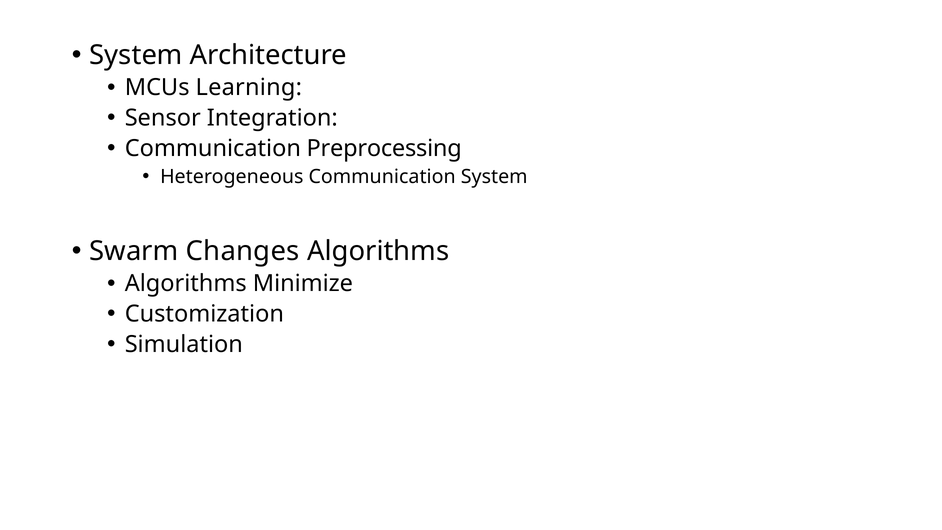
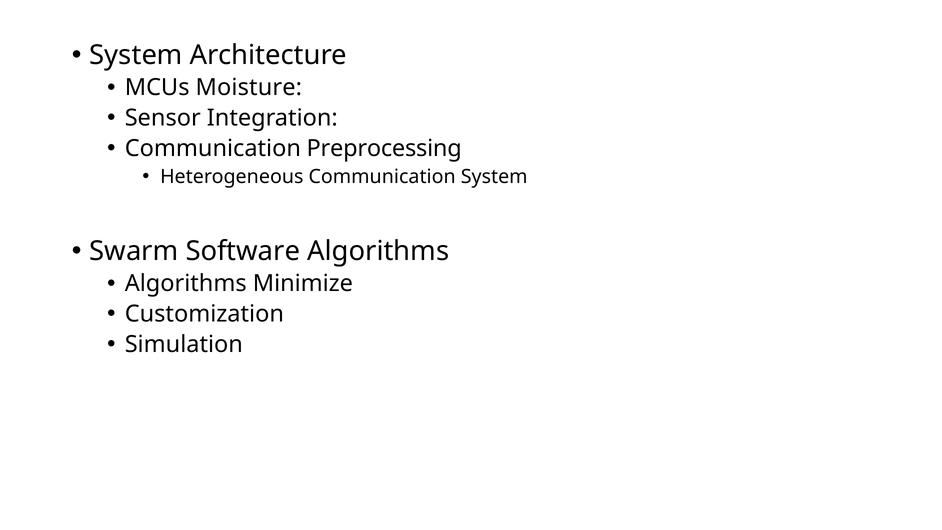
Learning: Learning -> Moisture (249, 88)
Changes: Changes -> Software (243, 251)
